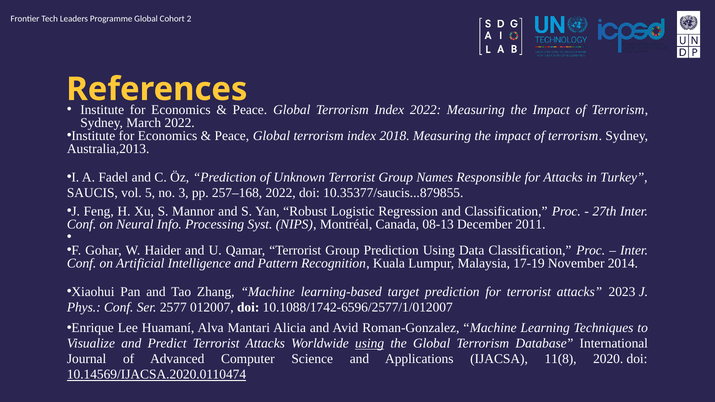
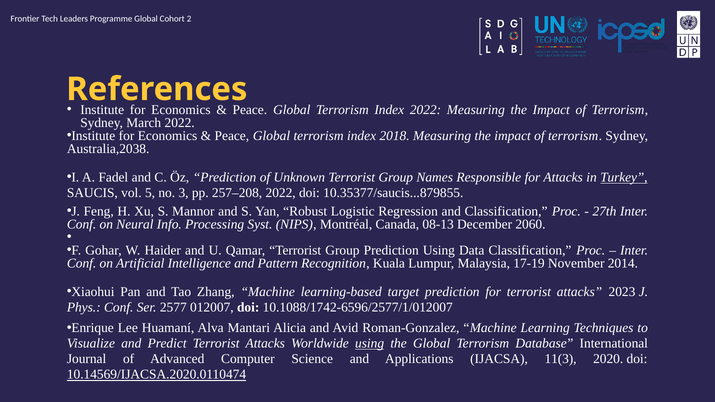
Australia,2013: Australia,2013 -> Australia,2038 (108, 149)
Turkey underline: none -> present (624, 177)
257–168: 257–168 -> 257–208 (237, 193)
2011: 2011 -> 2060 (530, 224)
11(8: 11(8 -> 11(3 (561, 359)
